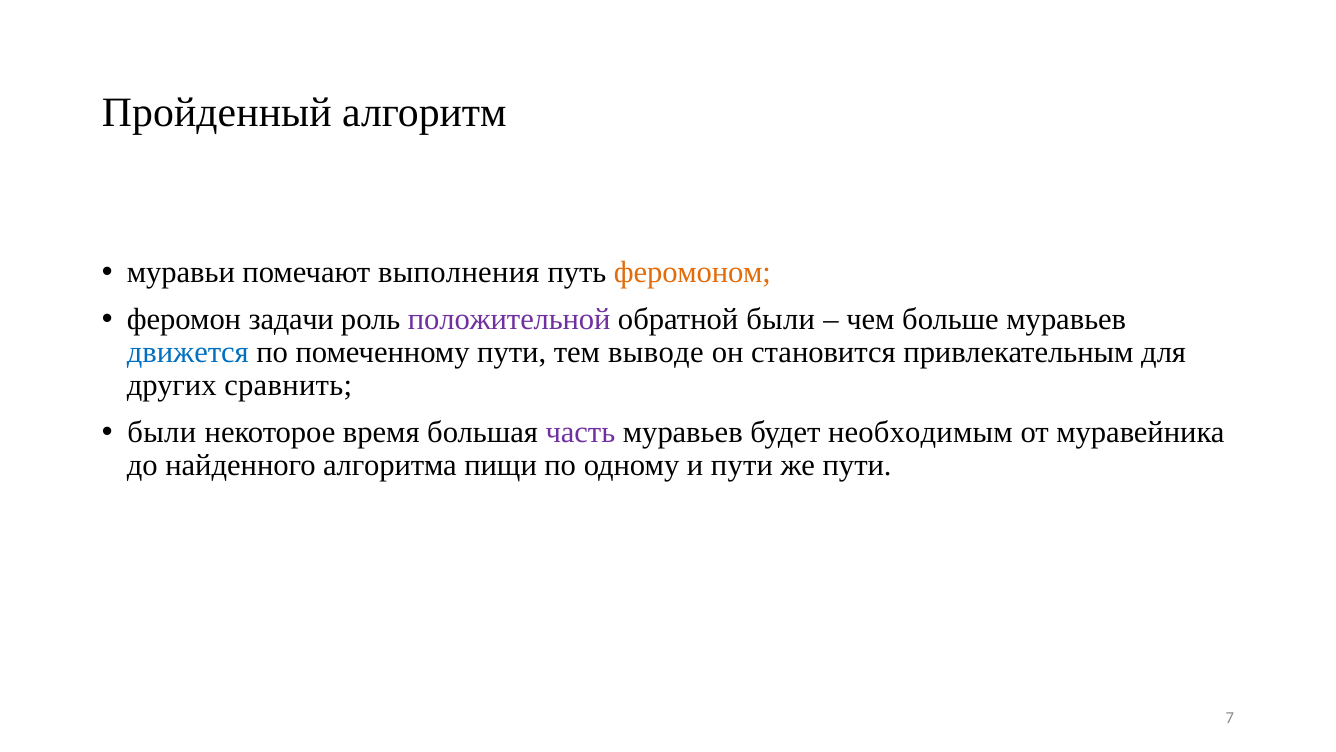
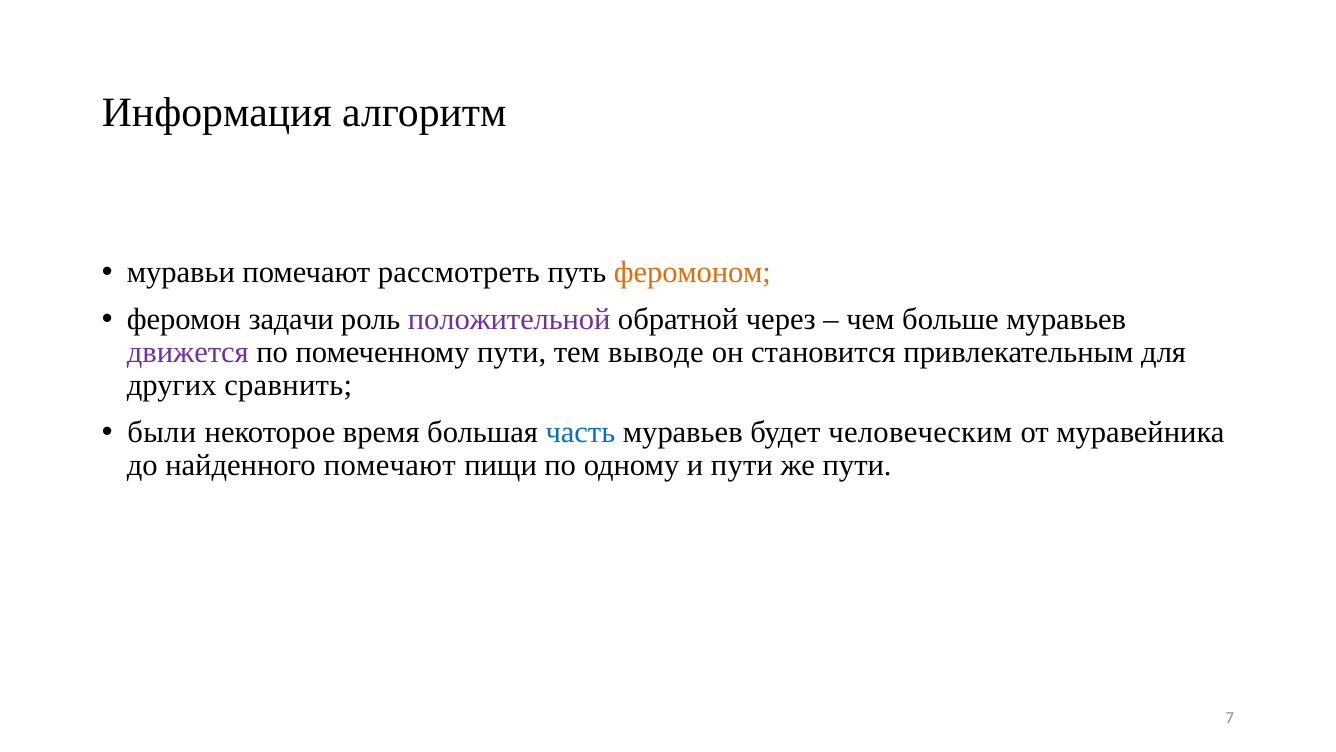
Пройденный: Пройденный -> Информация (217, 112)
выполнения: выполнения -> рассмотреть (459, 272)
обратной были: были -> через (781, 319)
движется colour: blue -> purple (188, 352)
часть colour: purple -> blue (580, 432)
необходимым: необходимым -> человеческим (920, 432)
найденного алгоритма: алгоритма -> помечают (390, 465)
